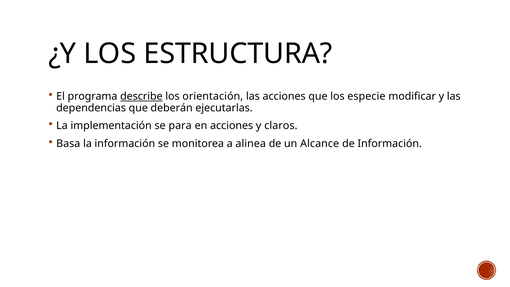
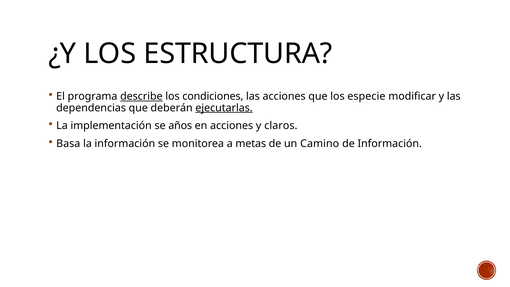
orientación: orientación -> condiciones (213, 96)
ejecutarlas underline: none -> present (224, 108)
para: para -> años (180, 126)
alinea: alinea -> metas (251, 143)
Alcance: Alcance -> Camino (320, 143)
